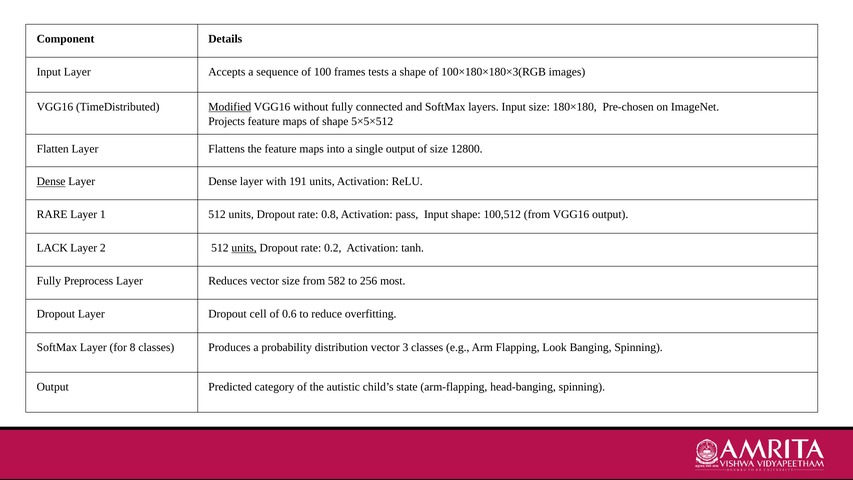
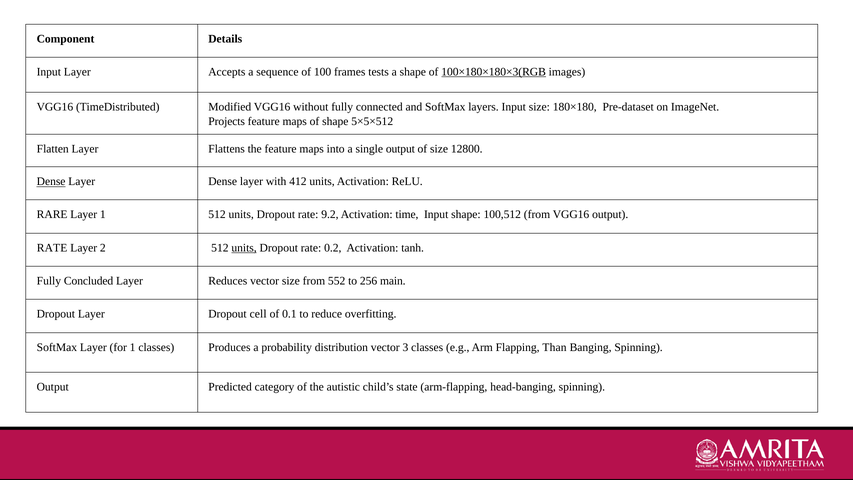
100×180×180×3(RGB underline: none -> present (494, 72)
Modified underline: present -> none (230, 107)
Pre-chosen: Pre-chosen -> Pre-dataset (628, 107)
191: 191 -> 412 (298, 182)
0.8: 0.8 -> 9.2 (330, 214)
pass: pass -> time (407, 214)
LACK: LACK -> RATE (52, 248)
Preprocess: Preprocess -> Concluded (89, 281)
582: 582 -> 552 (337, 281)
most: most -> main (393, 281)
0.6: 0.6 -> 0.1 (289, 314)
for 8: 8 -> 1 (133, 347)
Look: Look -> Than (555, 347)
